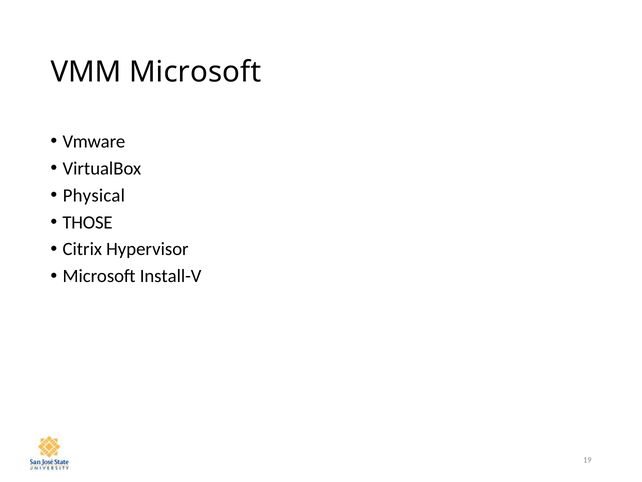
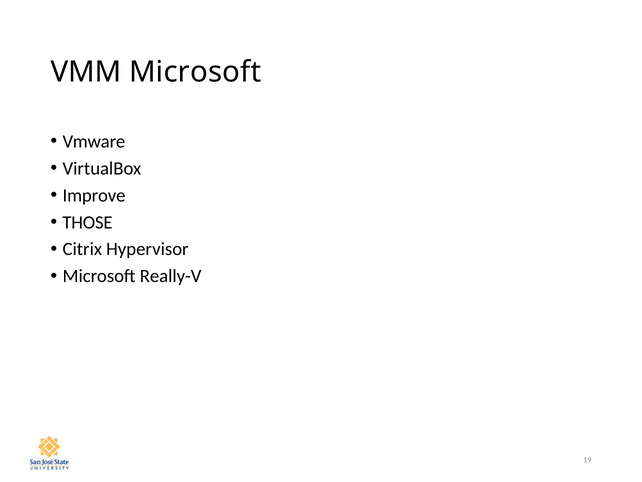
Physical: Physical -> Improve (94, 195)
Install-V: Install-V -> Really-V (171, 276)
